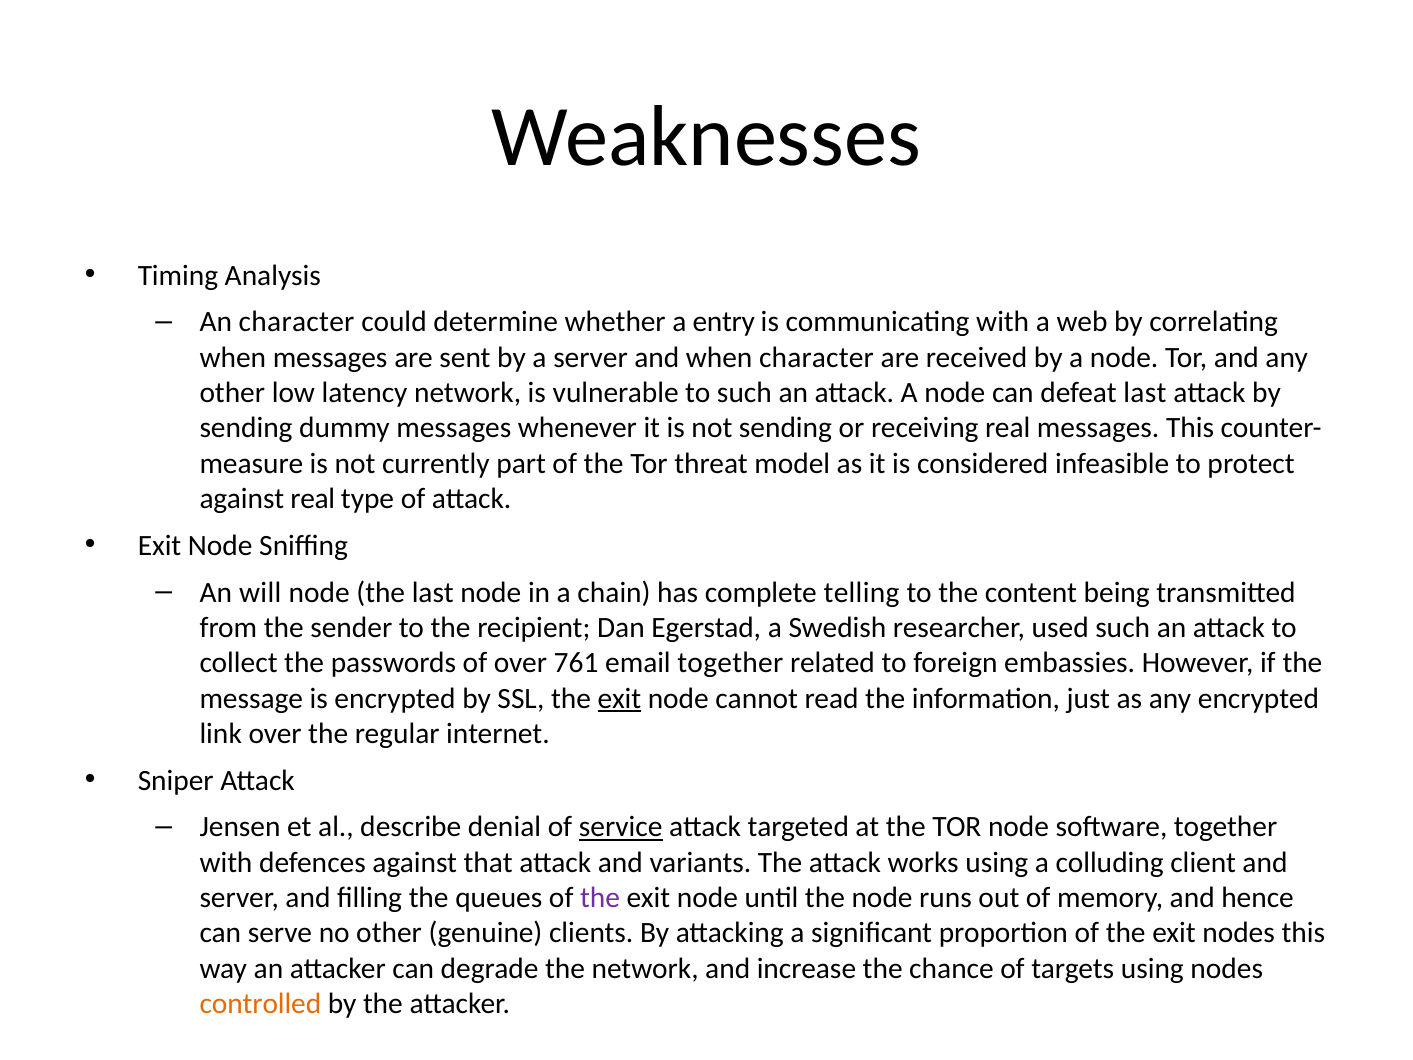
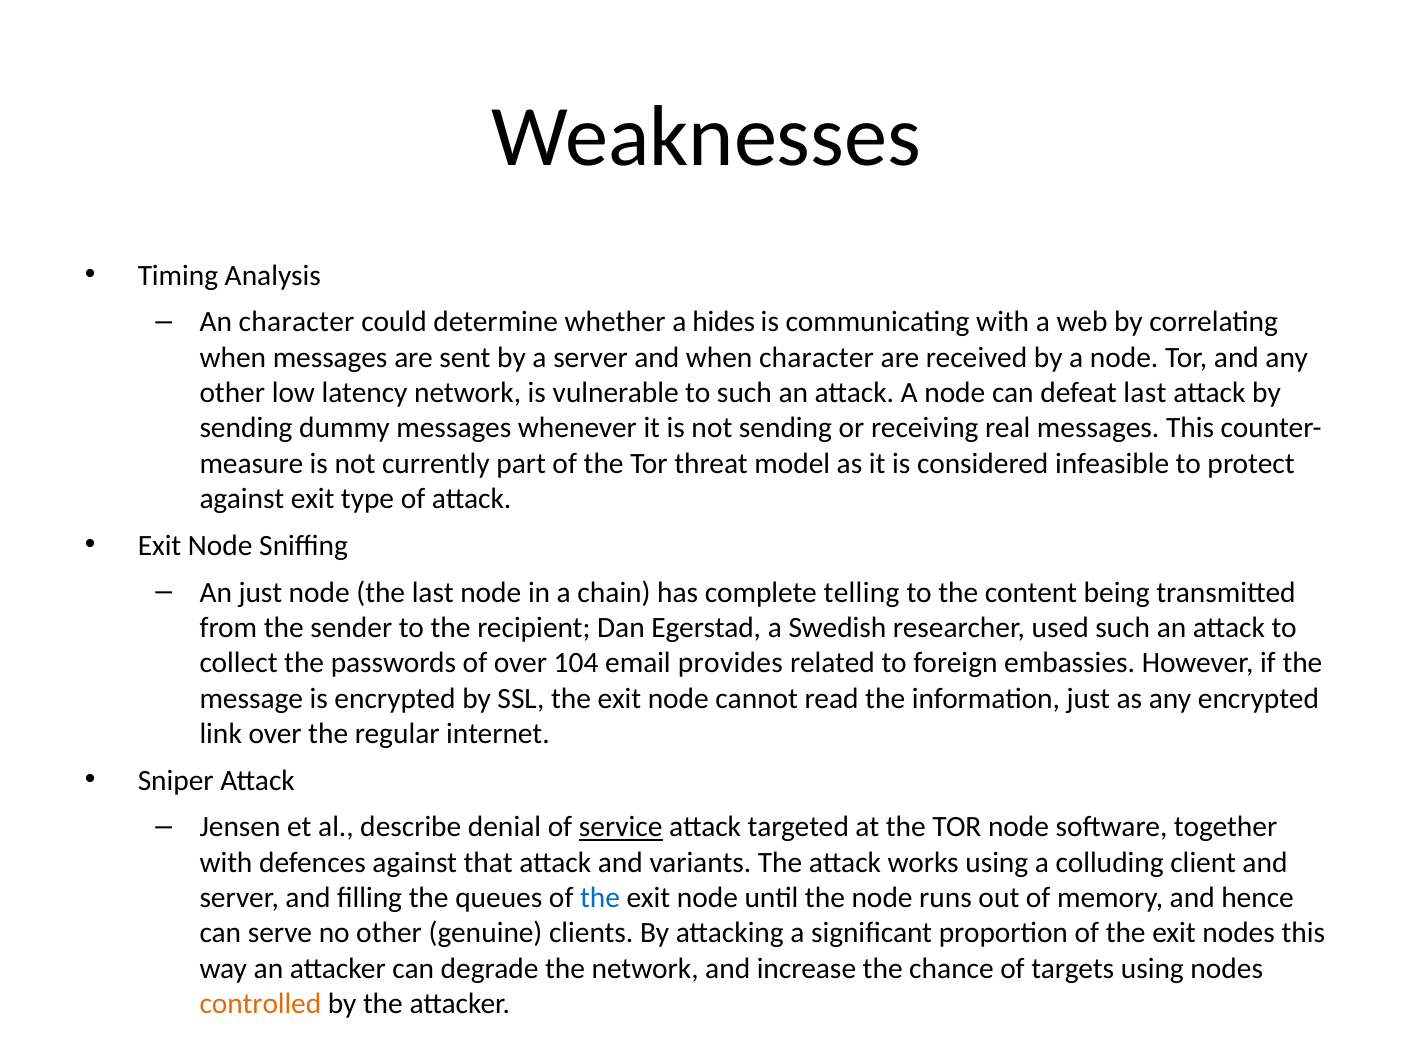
entry: entry -> hides (724, 322)
against real: real -> exit (313, 499)
An will: will -> just (260, 592)
761: 761 -> 104 (576, 663)
email together: together -> provides (730, 663)
exit underline: present -> none (619, 698)
the colour: purple -> blue (600, 898)
